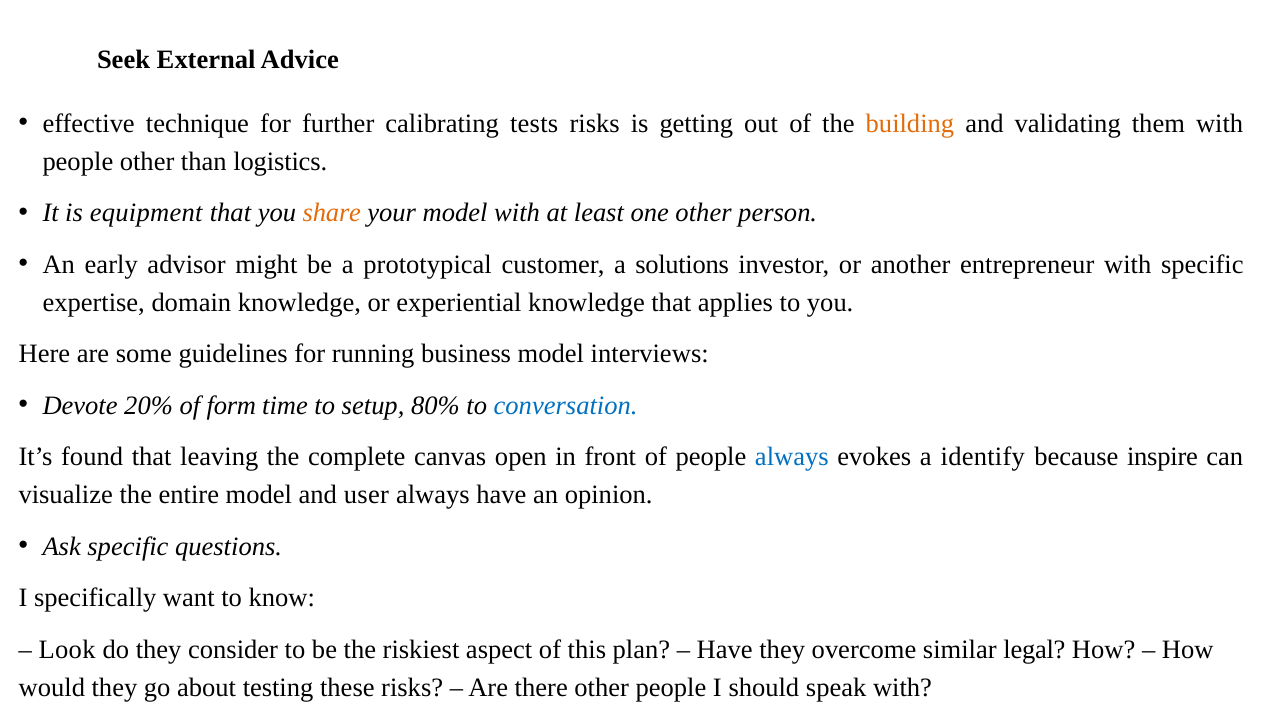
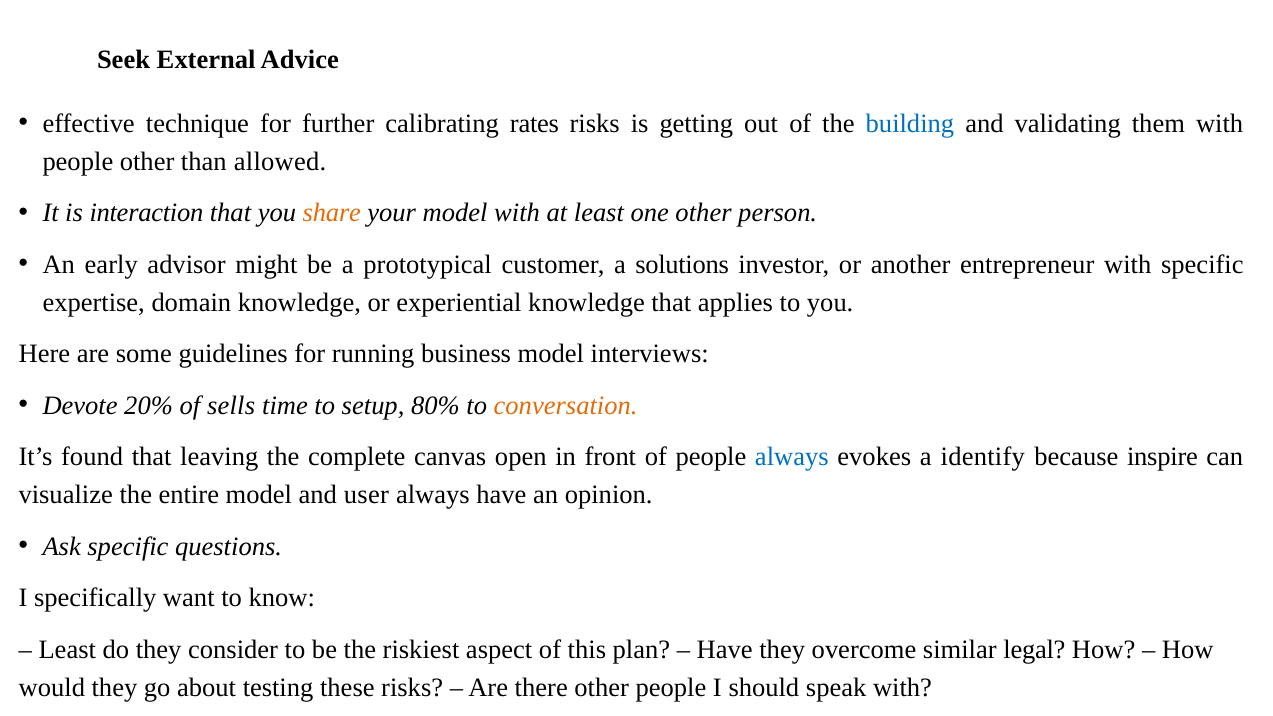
tests: tests -> rates (534, 123)
building colour: orange -> blue (910, 123)
logistics: logistics -> allowed (280, 162)
equipment: equipment -> interaction (146, 213)
form: form -> sells (231, 406)
conversation colour: blue -> orange (566, 406)
Look: Look -> Least (67, 650)
